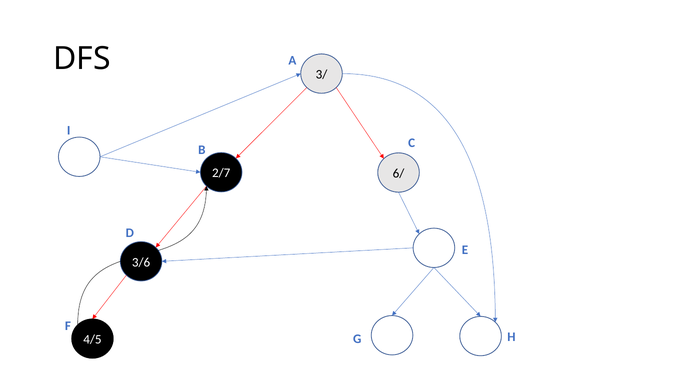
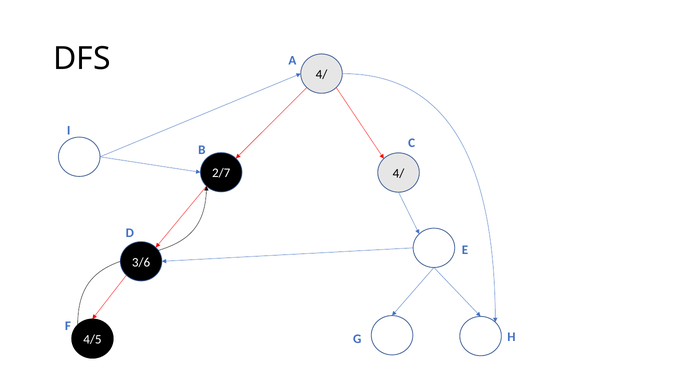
DFS 3/: 3/ -> 4/ (322, 75)
2/7 6/: 6/ -> 4/ (399, 173)
